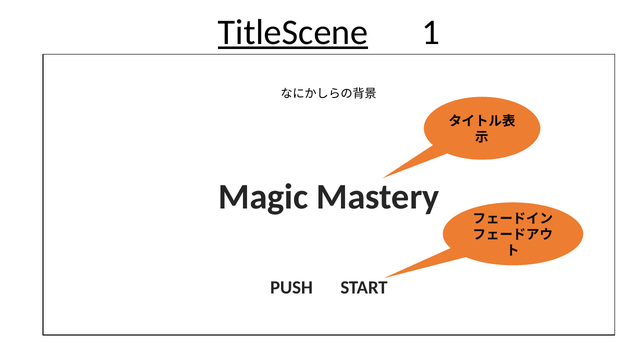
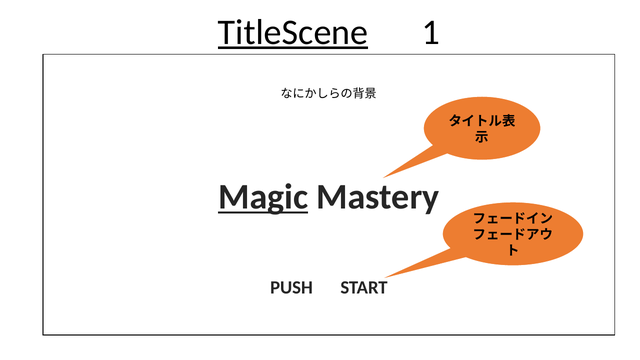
Magic underline: none -> present (263, 197)
